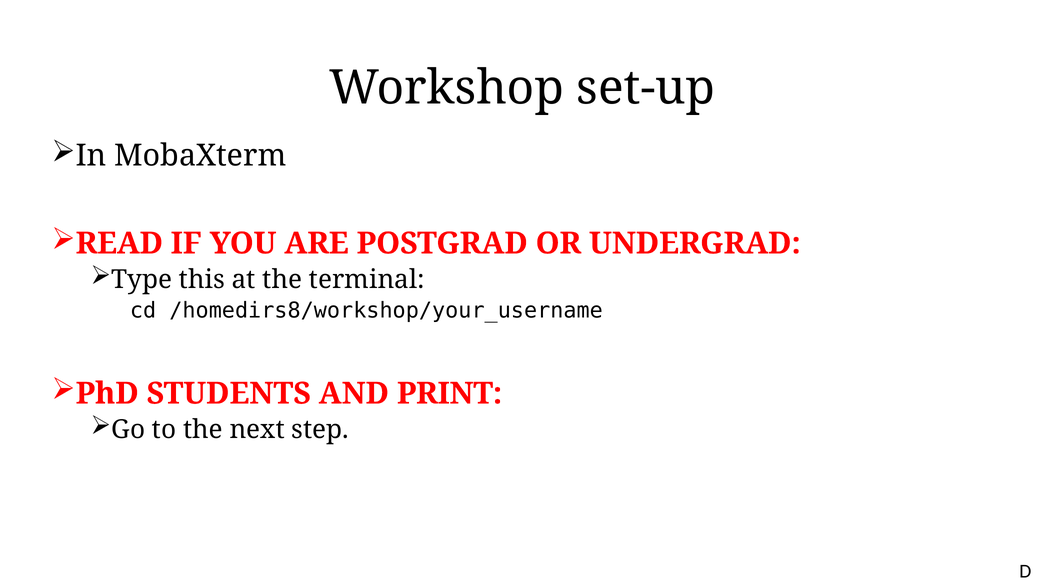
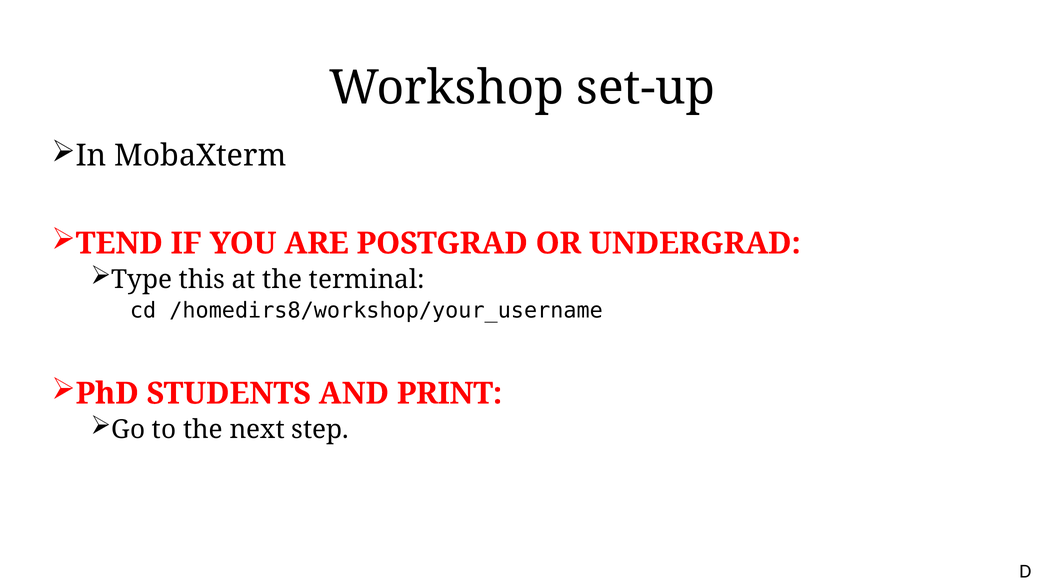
READ: READ -> TEND (119, 243)
